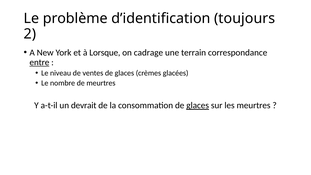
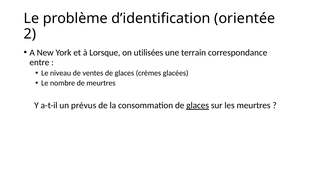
toujours: toujours -> orientée (245, 18)
cadrage: cadrage -> utilisées (148, 53)
entre underline: present -> none (39, 62)
devrait: devrait -> prévus (84, 105)
